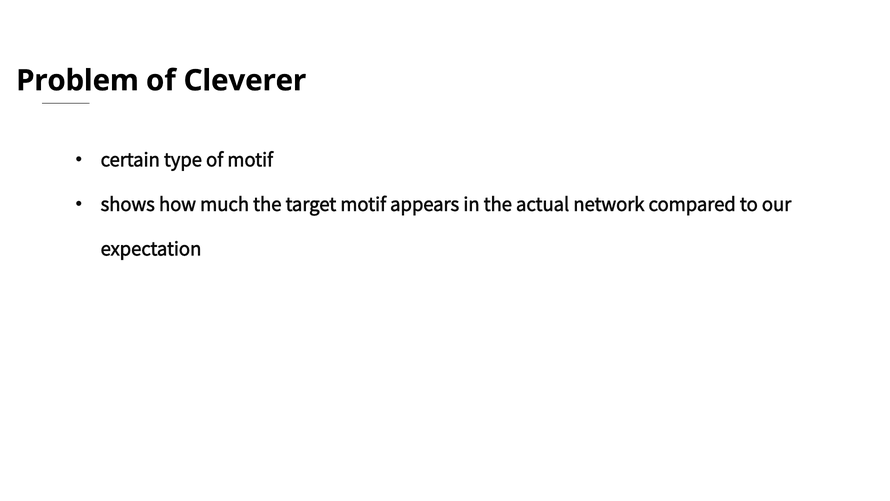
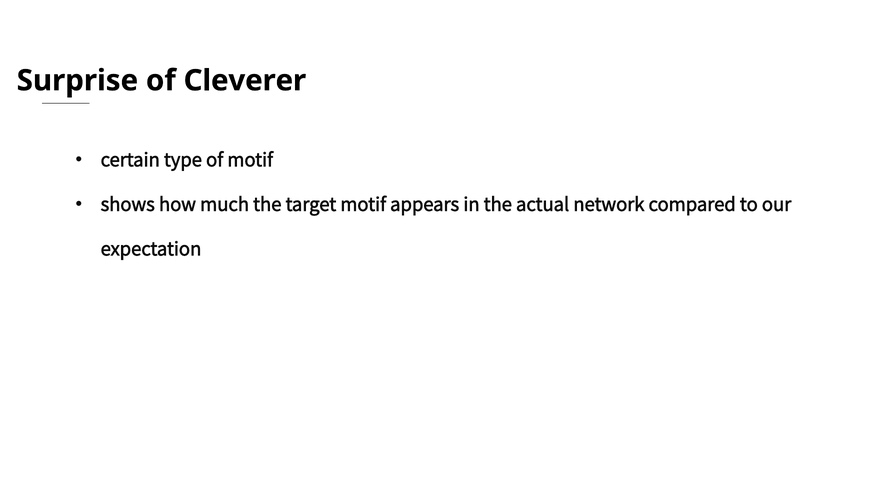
Problem: Problem -> Surprise (77, 81)
